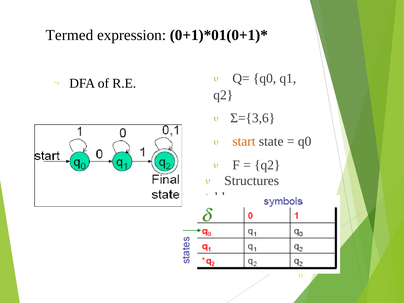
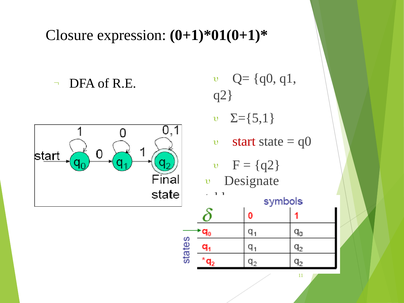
Termed: Termed -> Closure (69, 35)
Σ={3,6: Σ={3,6 -> Σ={5,1 (253, 118)
start colour: orange -> red (244, 141)
Structures: Structures -> Designate (252, 181)
